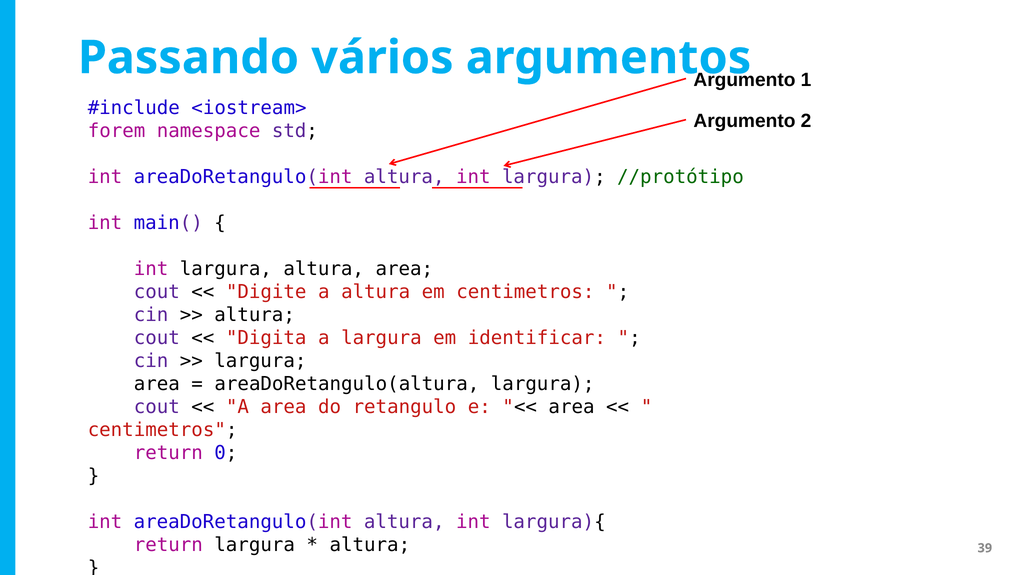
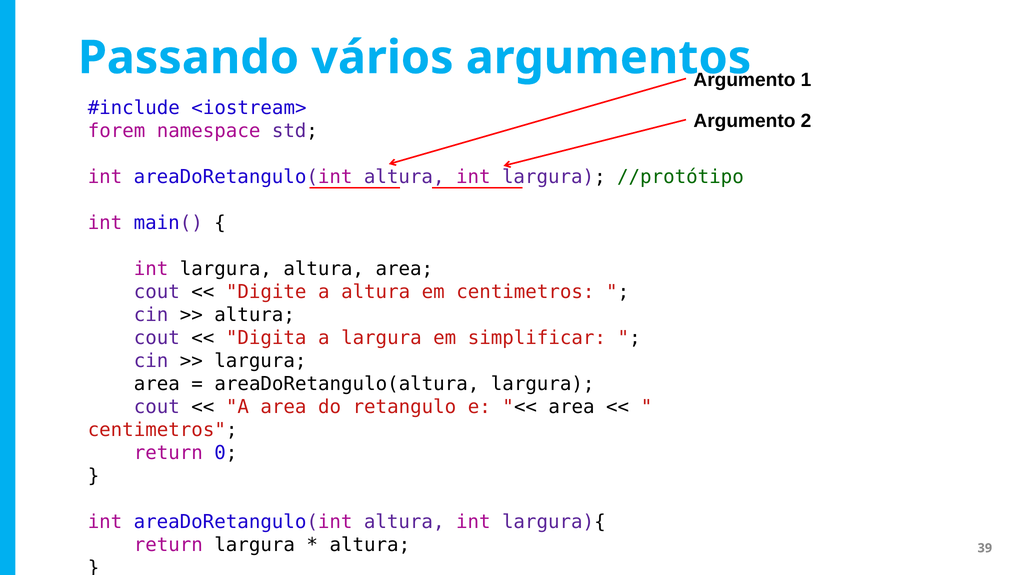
identificar: identificar -> simplificar (537, 337)
